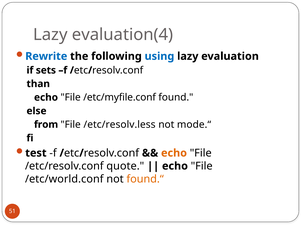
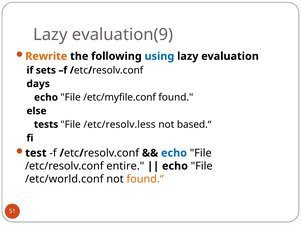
evaluation(4: evaluation(4 -> evaluation(9 (123, 35)
Rewrite colour: blue -> orange (46, 56)
than: than -> days (38, 84)
from: from -> tests (46, 125)
mode.“: mode.“ -> based.“ (194, 125)
echo colour: orange -> blue (174, 154)
quote: quote -> entire (125, 167)
